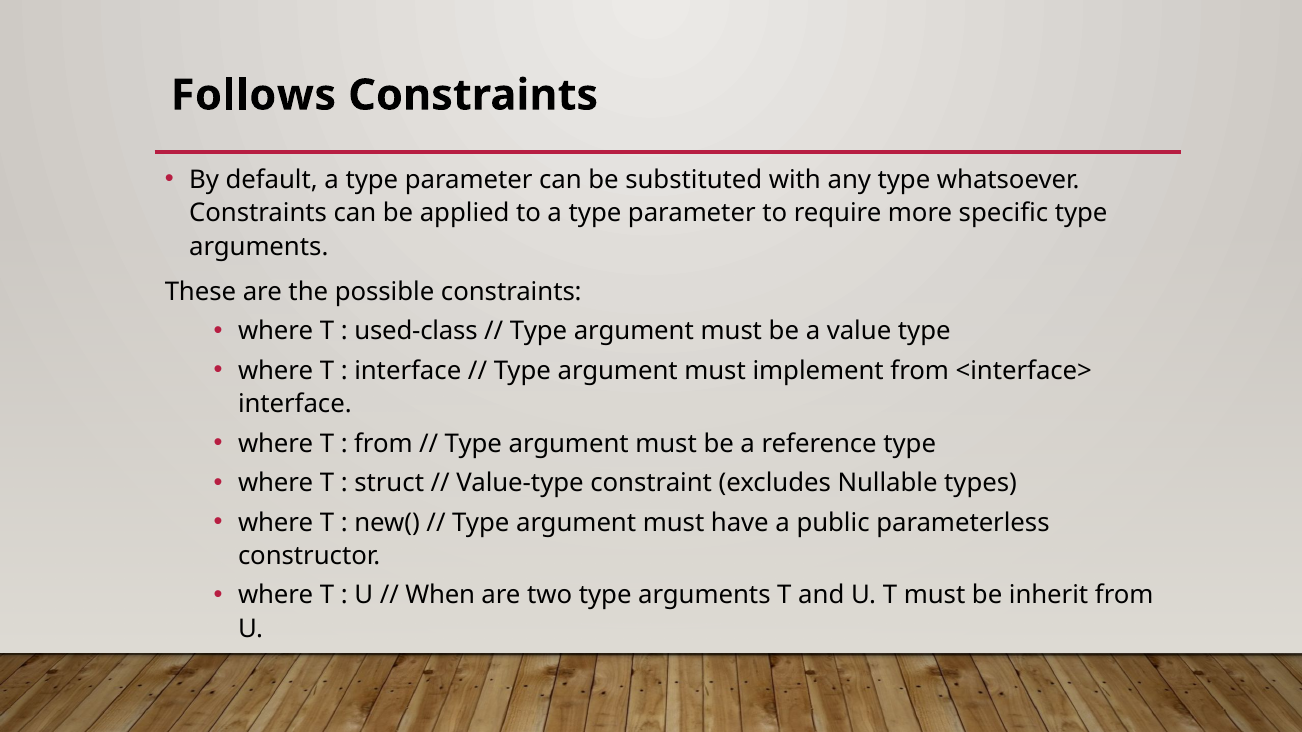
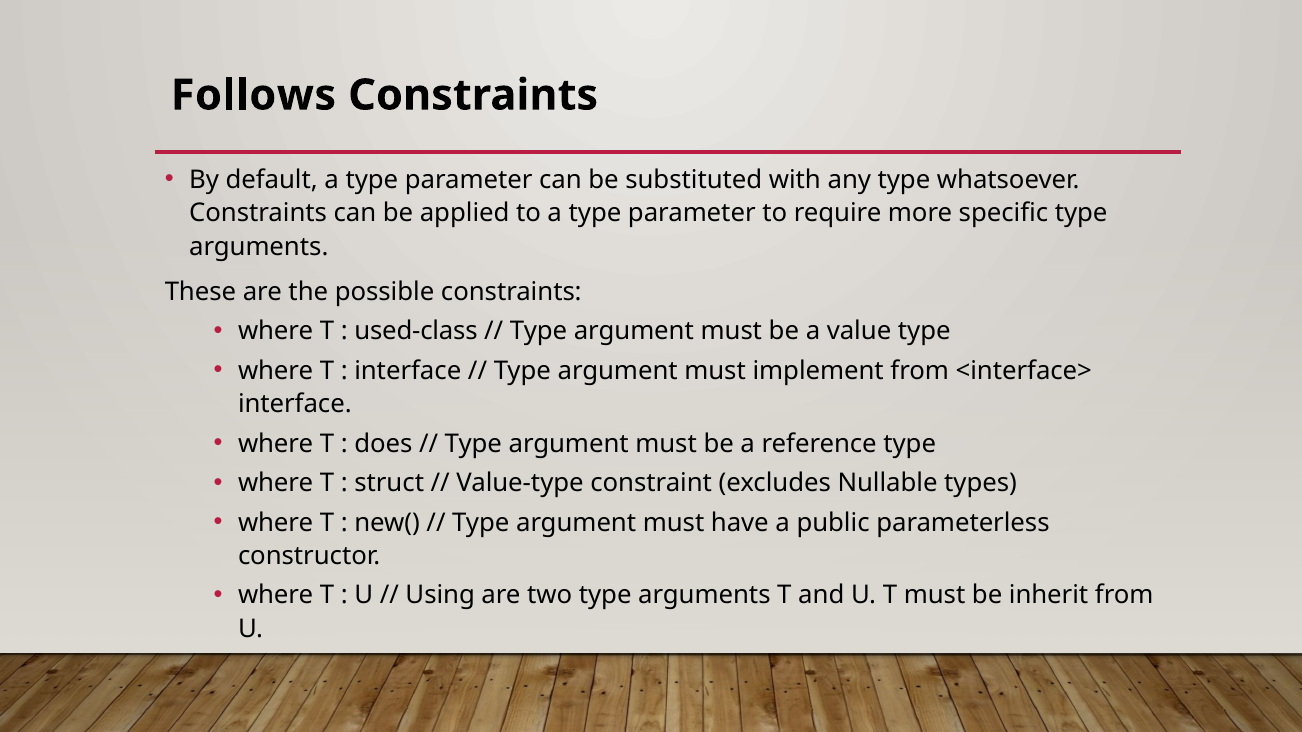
from: from -> does (383, 444)
When: When -> Using (440, 596)
